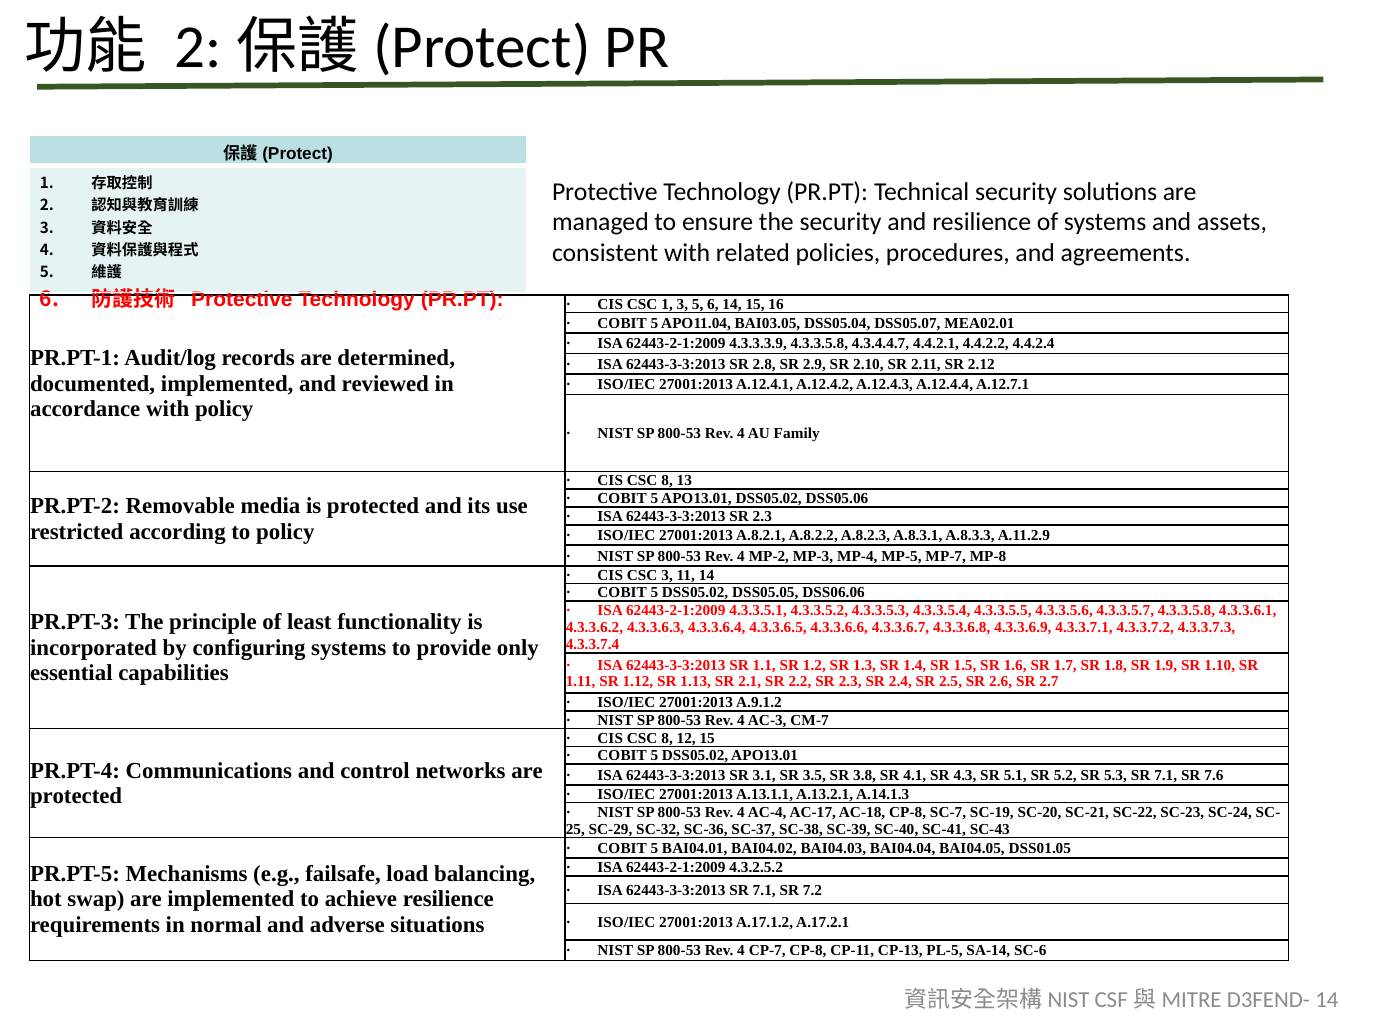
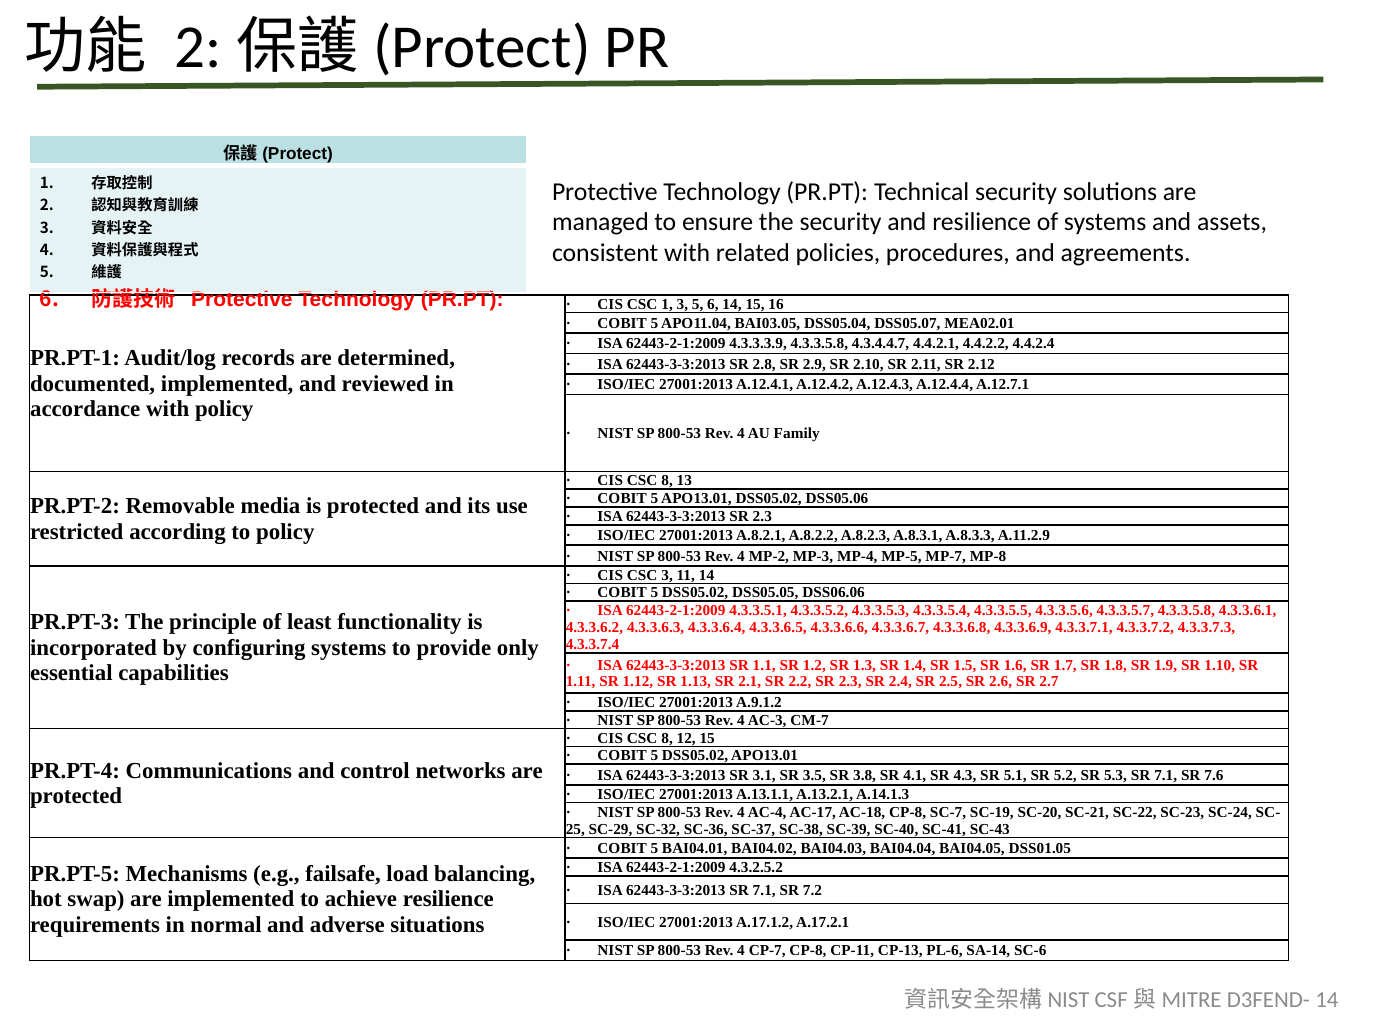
PL-5: PL-5 -> PL-6 (944, 951)
